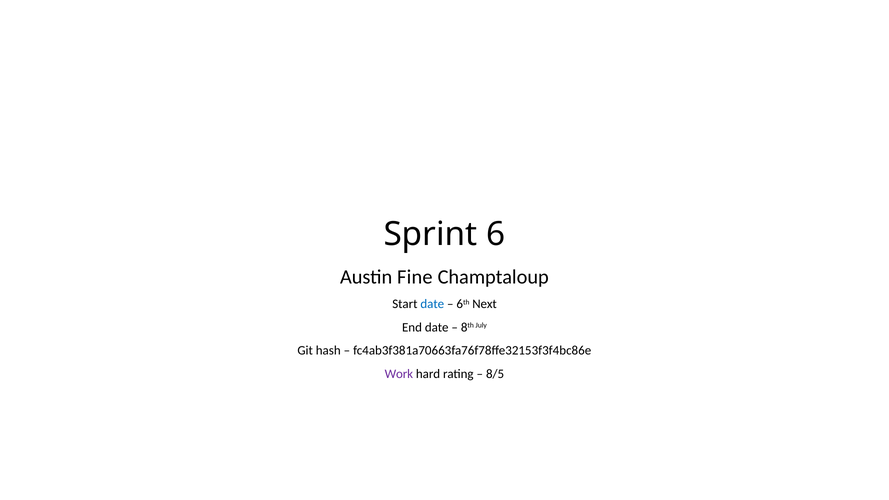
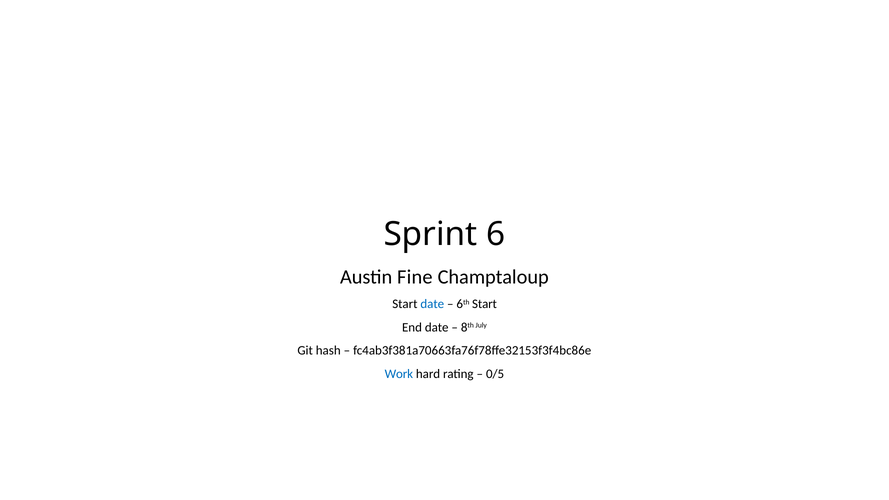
6th Next: Next -> Start (485, 304)
Work colour: purple -> blue (399, 374)
8/5: 8/5 -> 0/5 (495, 374)
